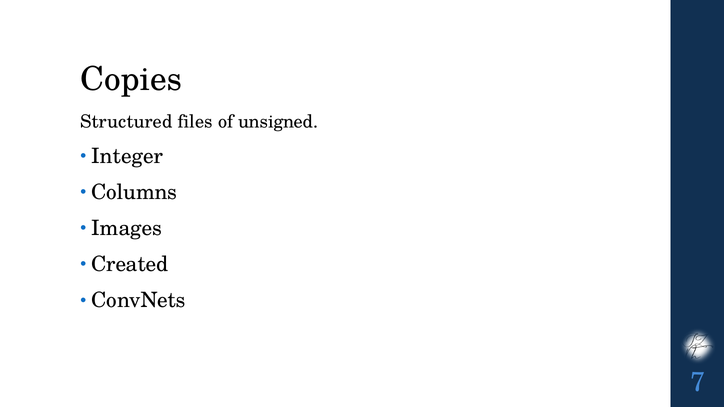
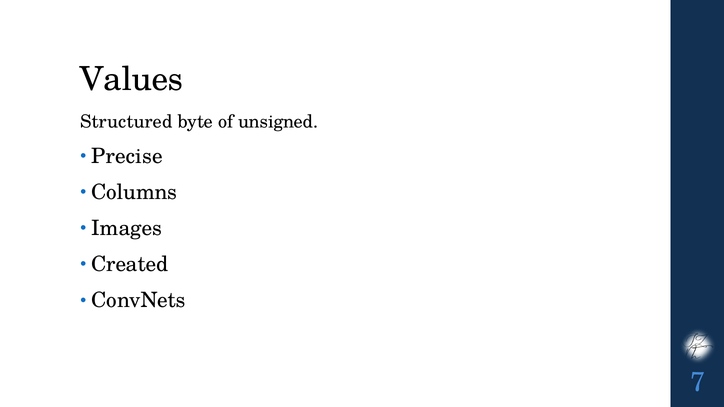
Copies: Copies -> Values (132, 80)
files: files -> byte (195, 122)
Integer: Integer -> Precise (127, 156)
